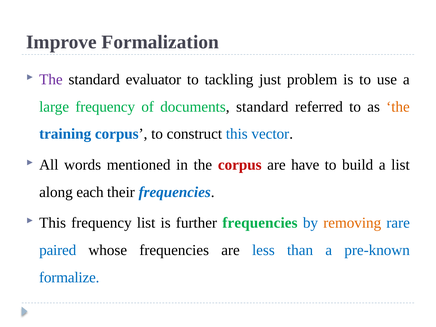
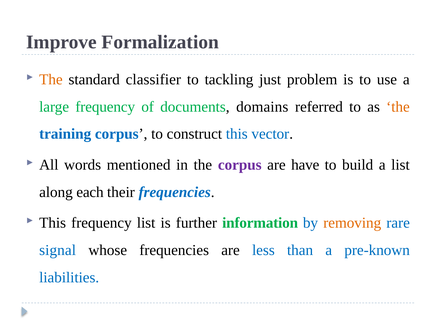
The colour: purple -> orange (51, 80)
evaluator: evaluator -> classifier (153, 80)
documents standard: standard -> domains (262, 107)
corpus colour: red -> purple (240, 165)
further frequencies: frequencies -> information (260, 223)
paired: paired -> signal (58, 250)
formalize: formalize -> liabilities (69, 277)
